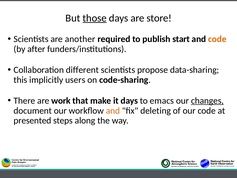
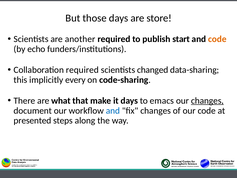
those underline: present -> none (95, 18)
after: after -> echo (36, 49)
Collaboration different: different -> required (82, 70)
propose: propose -> changed (153, 70)
users: users -> every (75, 80)
work: work -> what (61, 101)
and colour: orange -> blue (113, 110)
fix deleting: deleting -> changes (156, 110)
